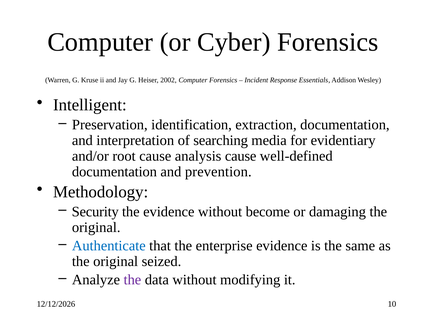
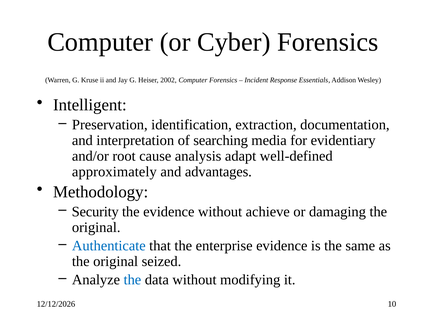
analysis cause: cause -> adapt (241, 156)
documentation: documentation -> approximately (114, 172)
prevention: prevention -> advantages (218, 172)
become: become -> achieve (268, 212)
the colour: purple -> blue (132, 280)
